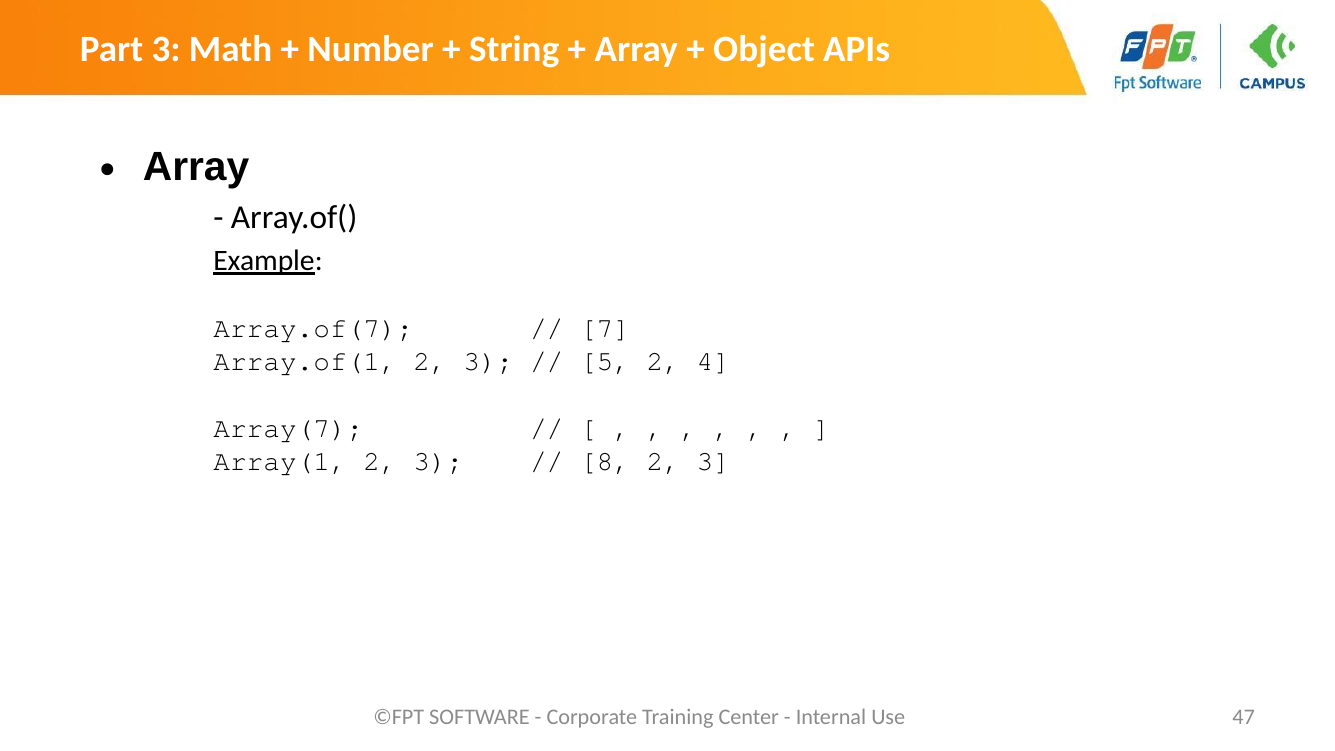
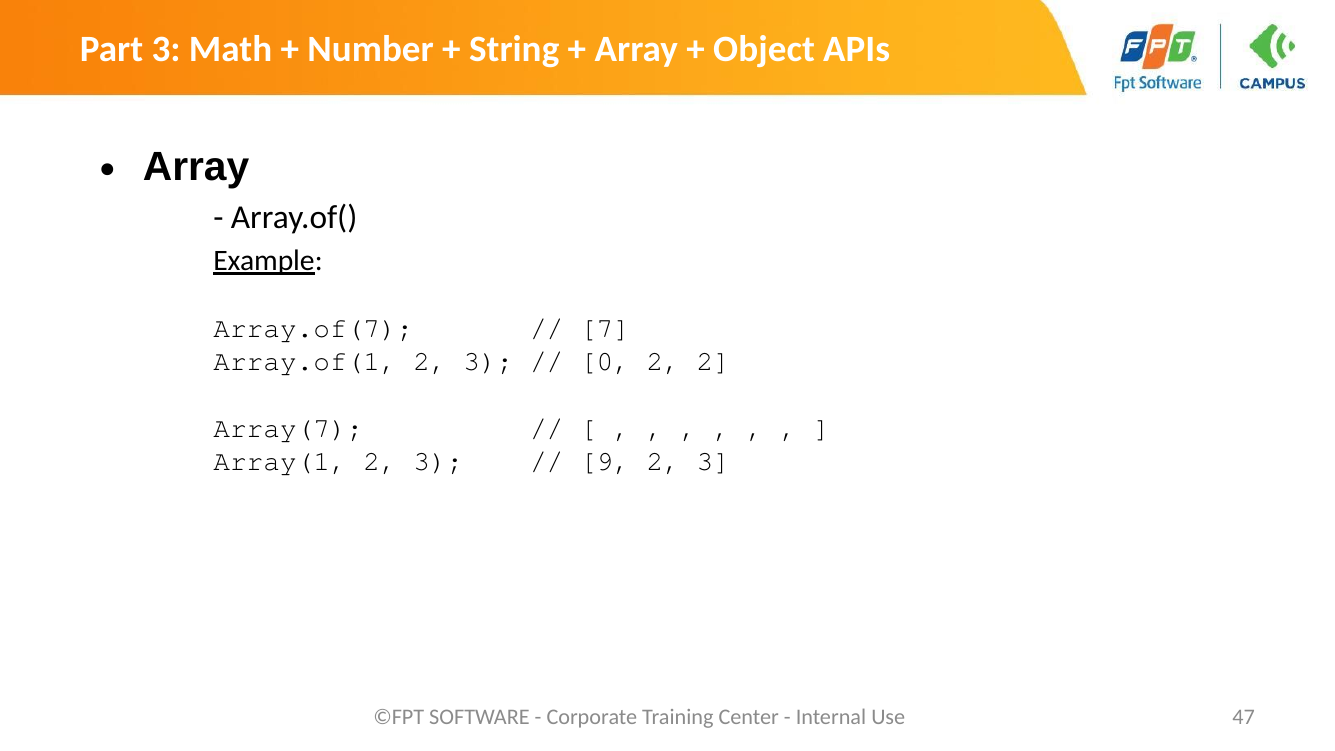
5: 5 -> 0 (605, 361)
2 4: 4 -> 2 (713, 361)
8: 8 -> 9 (605, 461)
